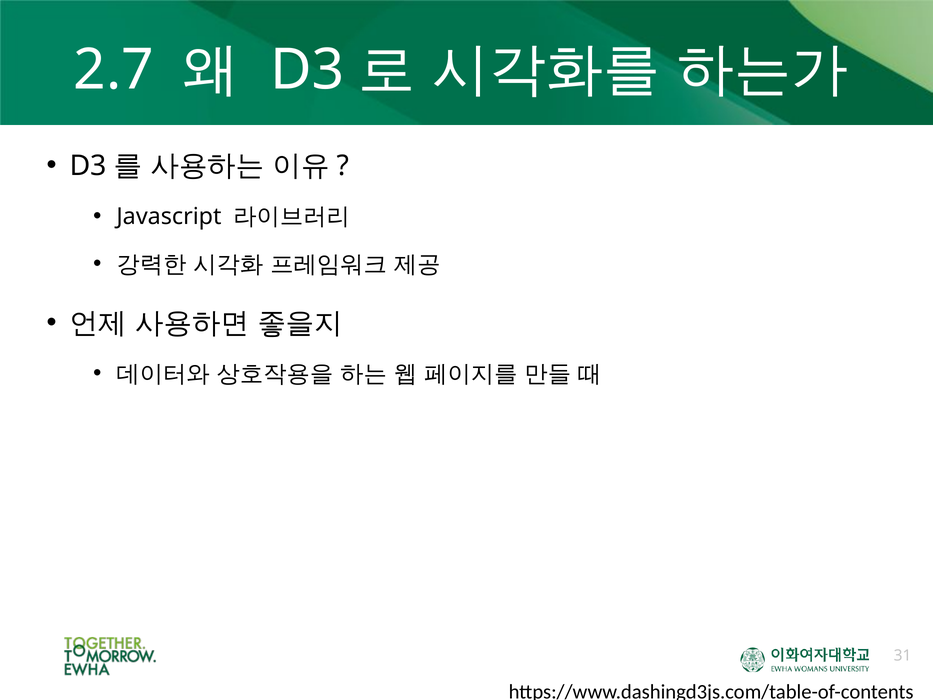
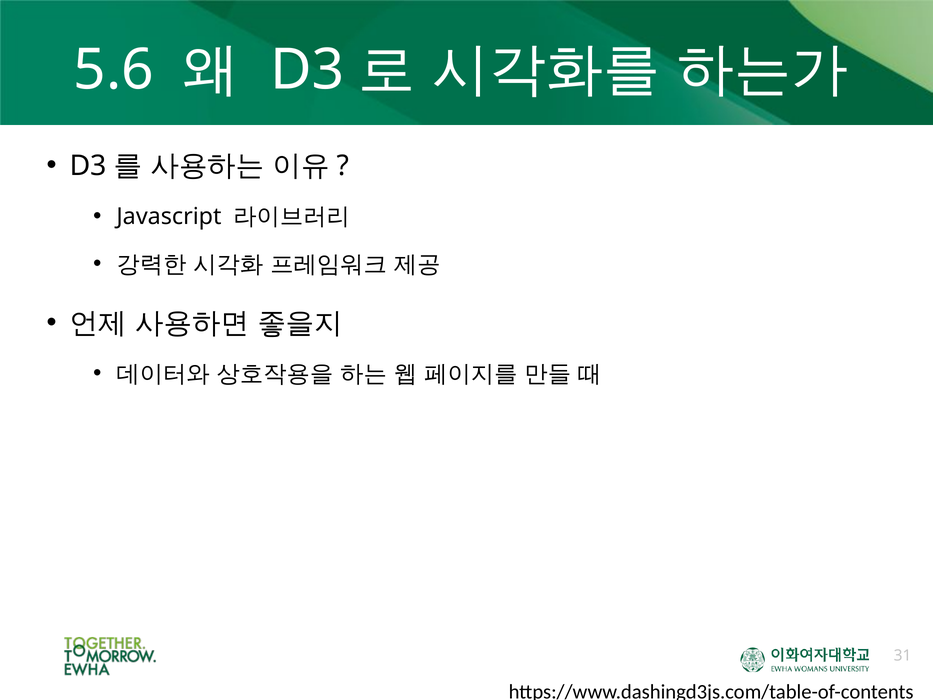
2.7: 2.7 -> 5.6 (114, 70)
